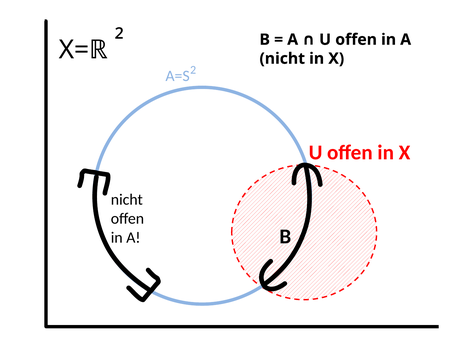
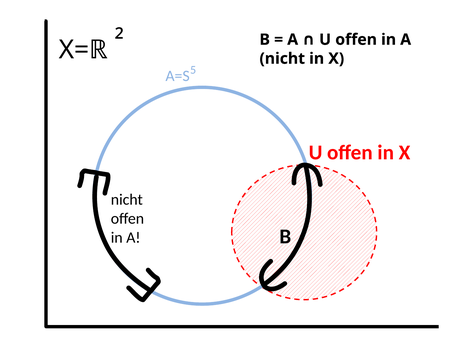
2: 2 -> 5 (193, 70)
